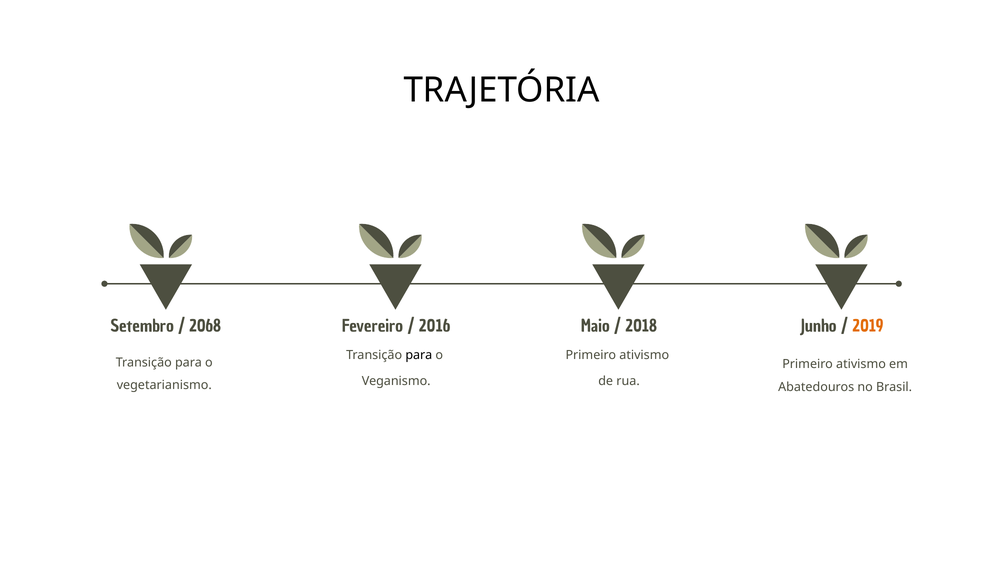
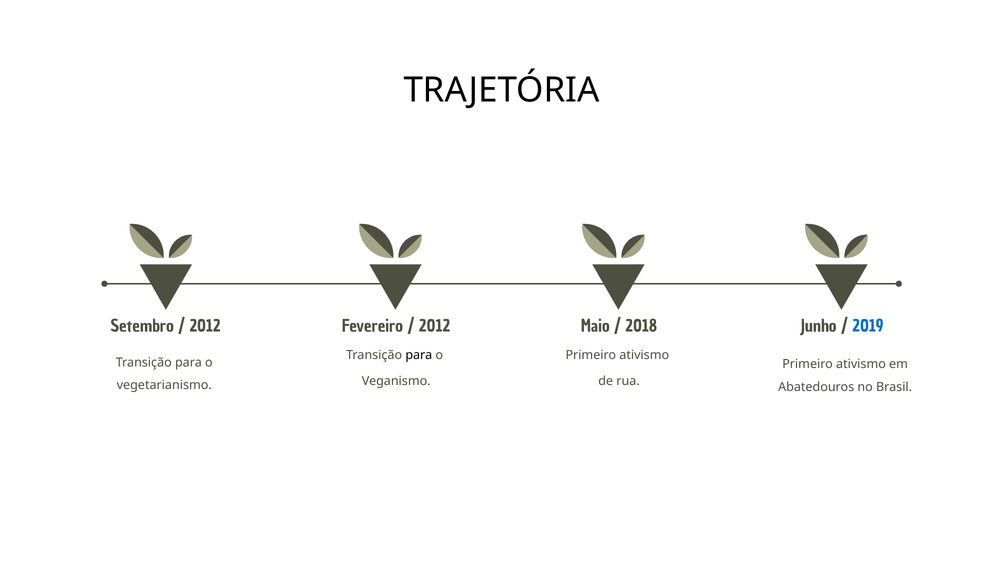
2068: 2068 -> 2012 (205, 326)
2016: 2016 -> 2012 (435, 326)
2019 colour: orange -> blue (868, 326)
